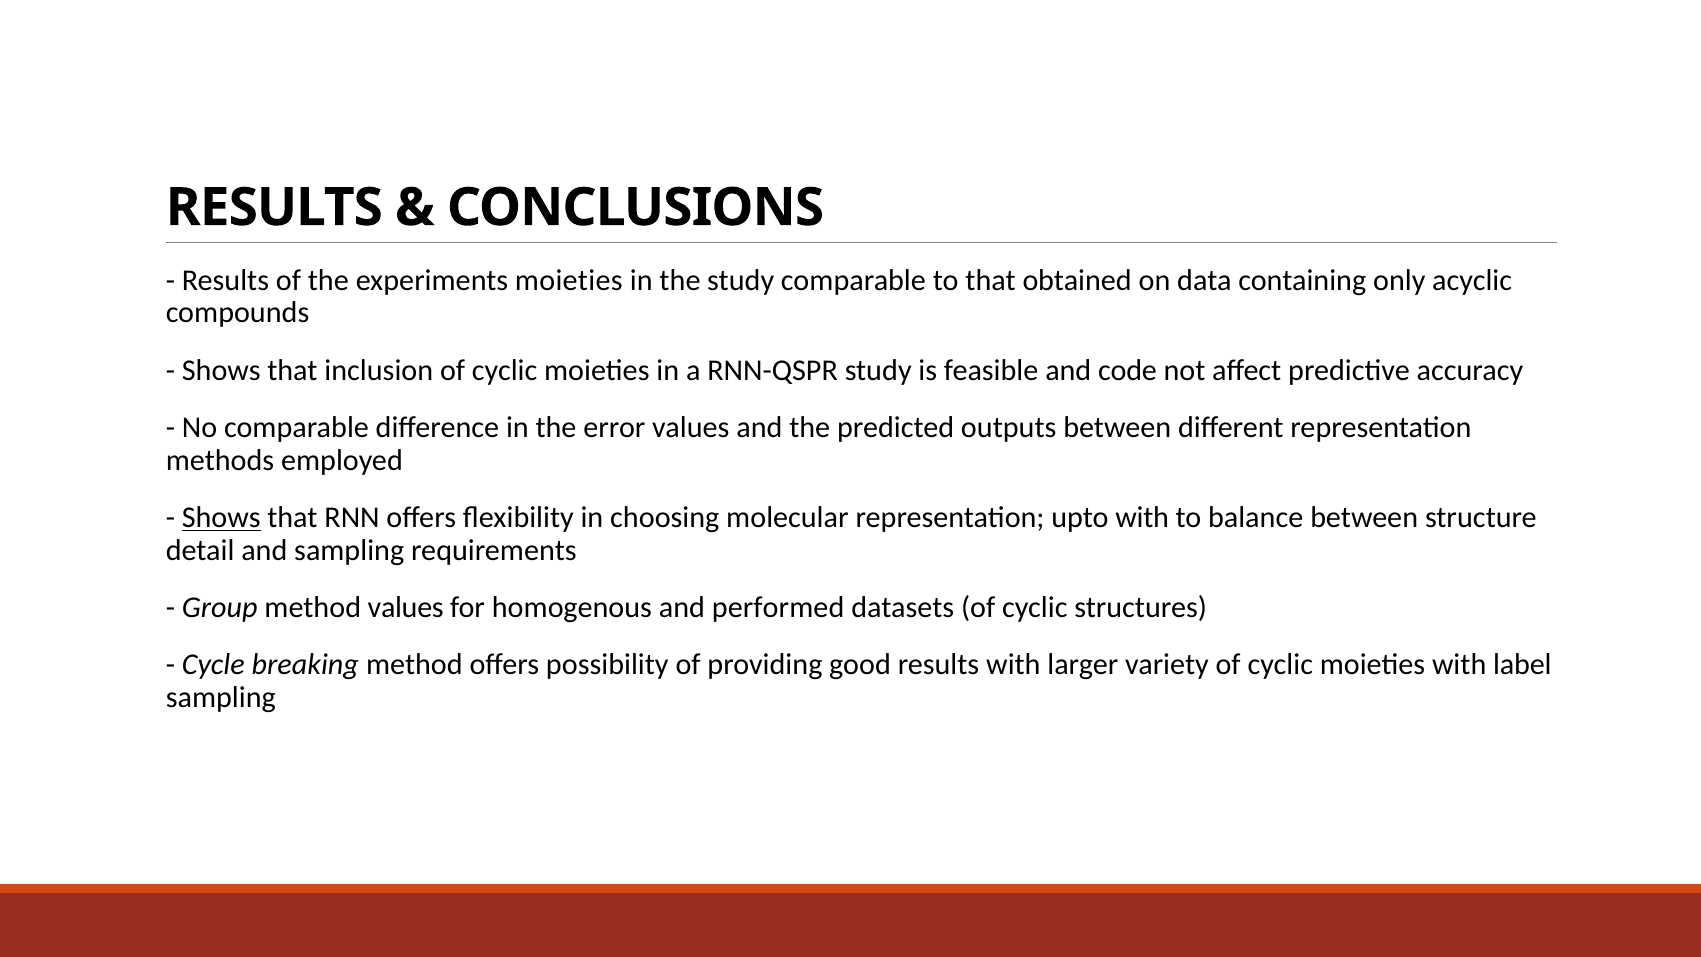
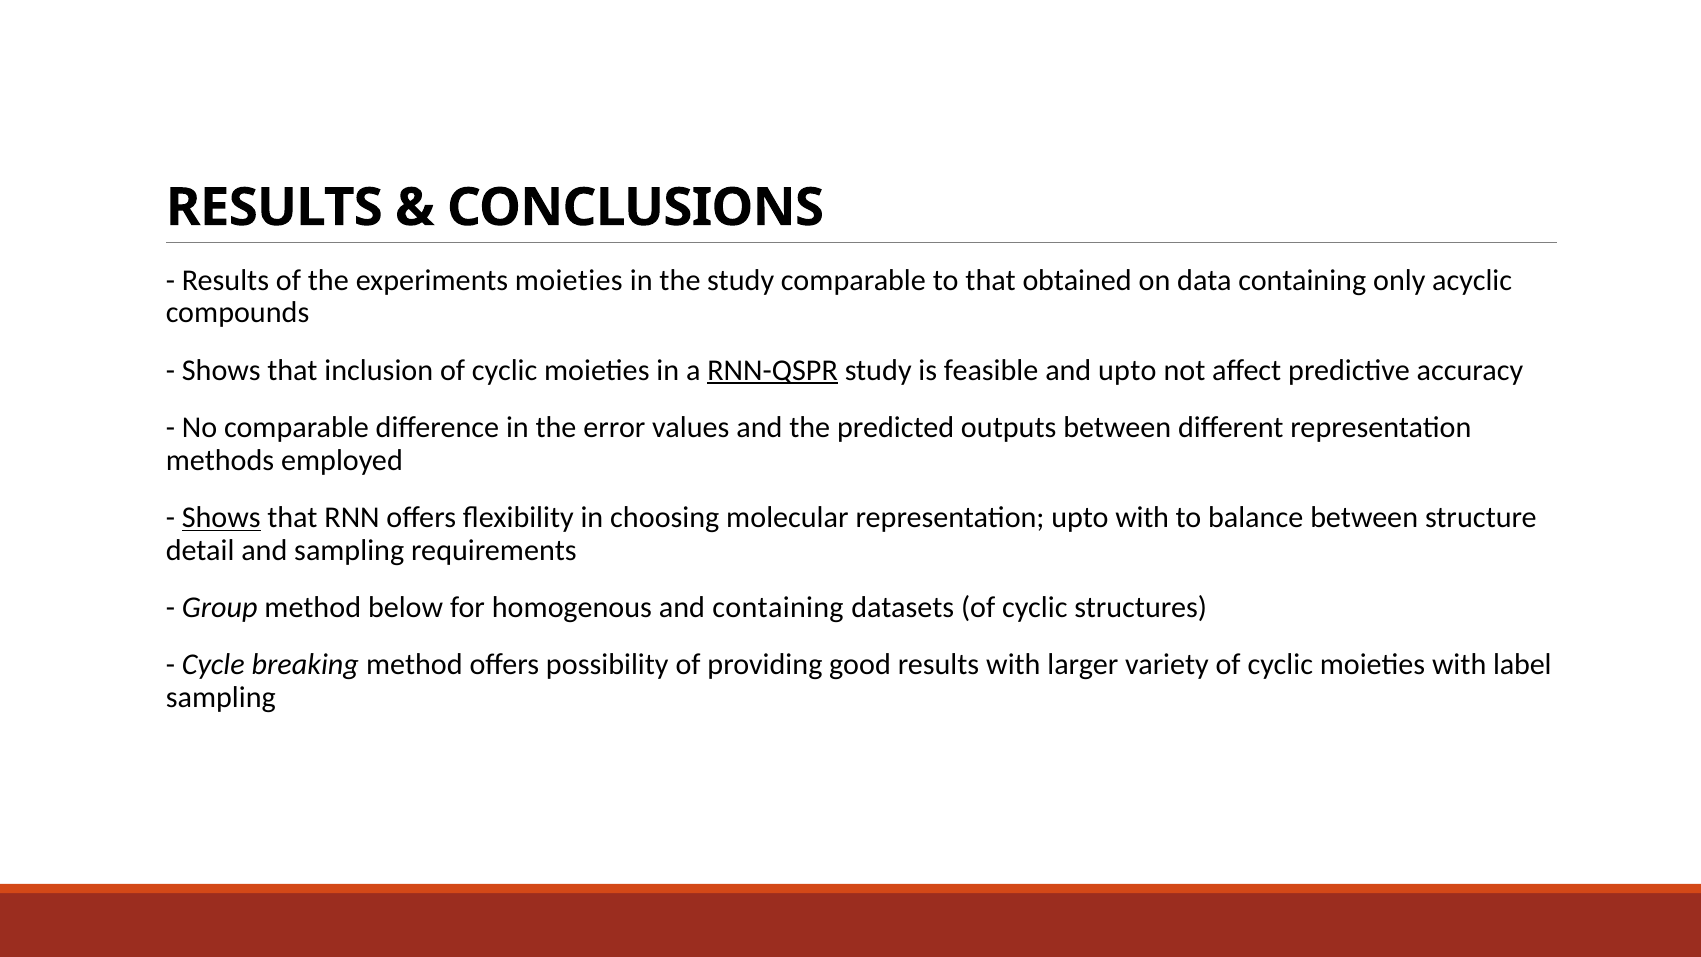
RNN-QSPR underline: none -> present (773, 370)
and code: code -> upto (1127, 370)
method values: values -> below (406, 607)
and performed: performed -> containing (778, 607)
